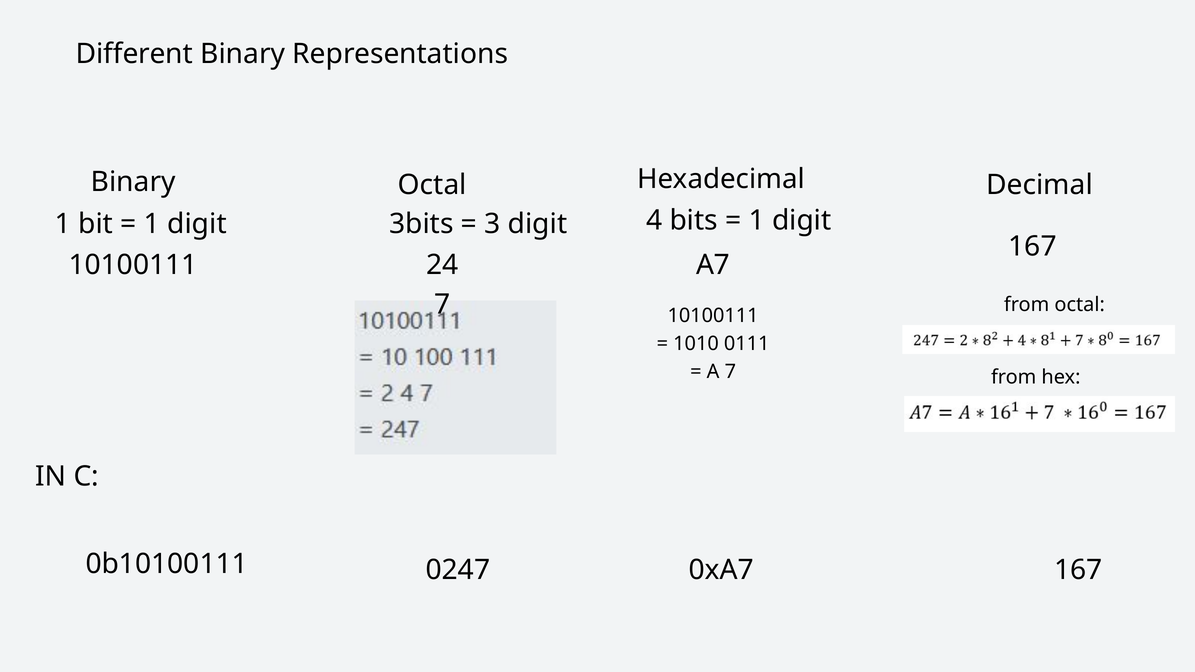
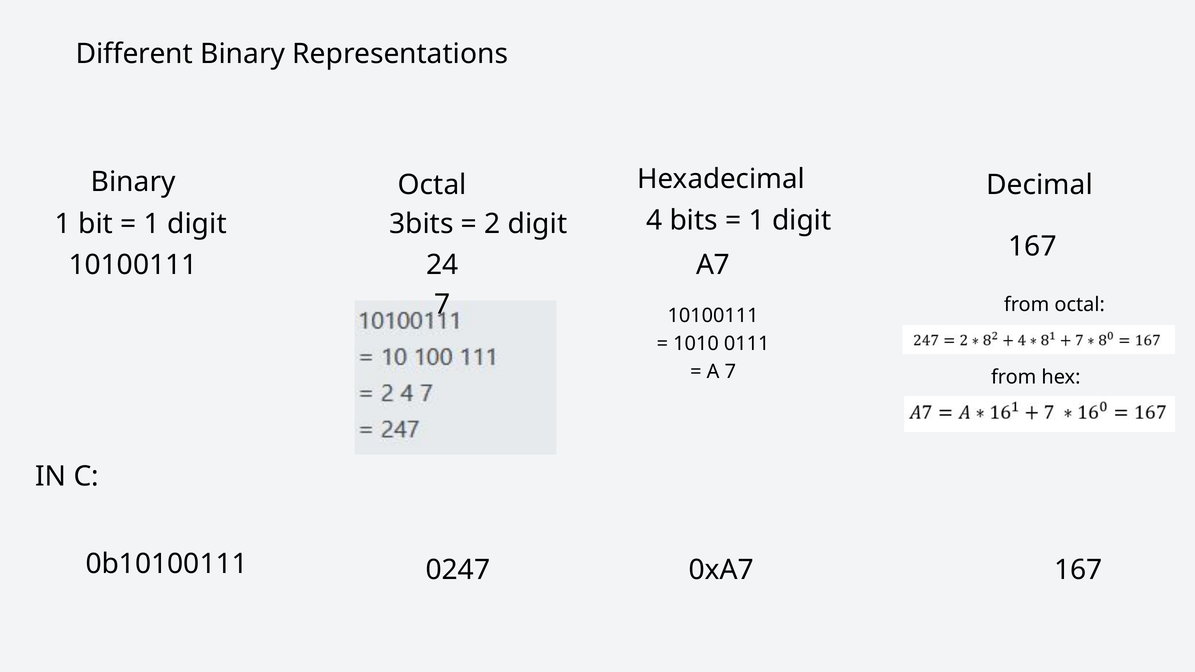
3: 3 -> 2 (492, 224)
